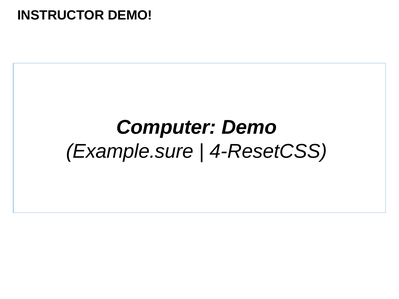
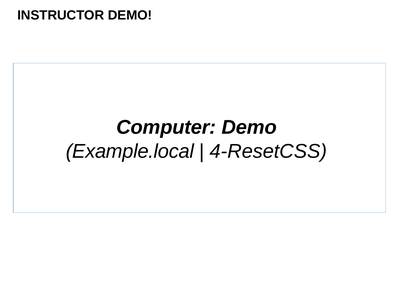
Example.sure: Example.sure -> Example.local (130, 151)
